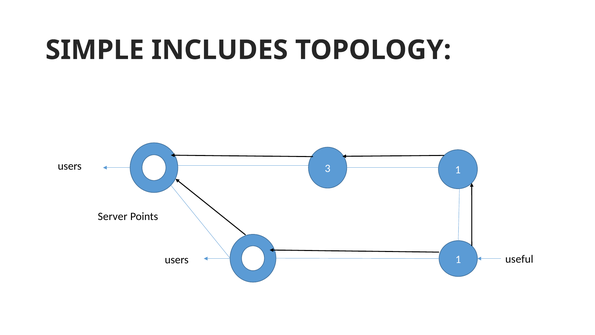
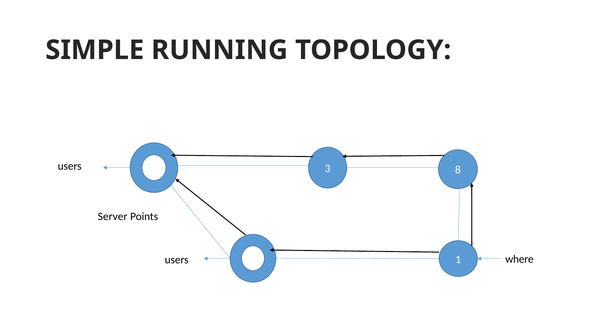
INCLUDES: INCLUDES -> RUNNING (220, 50)
3 1: 1 -> 8 (458, 170)
useful: useful -> where (519, 259)
